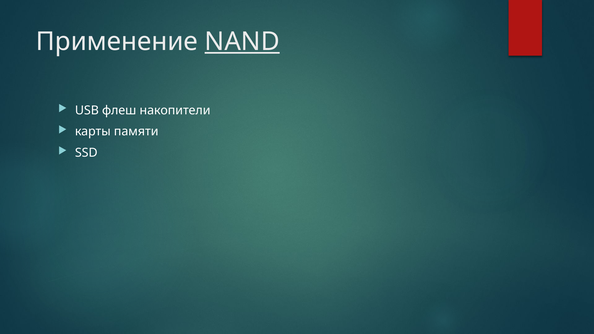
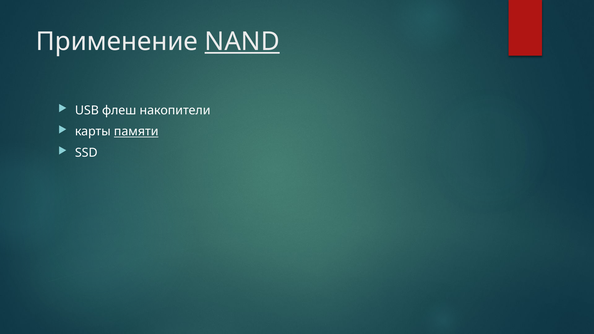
памяти underline: none -> present (136, 132)
